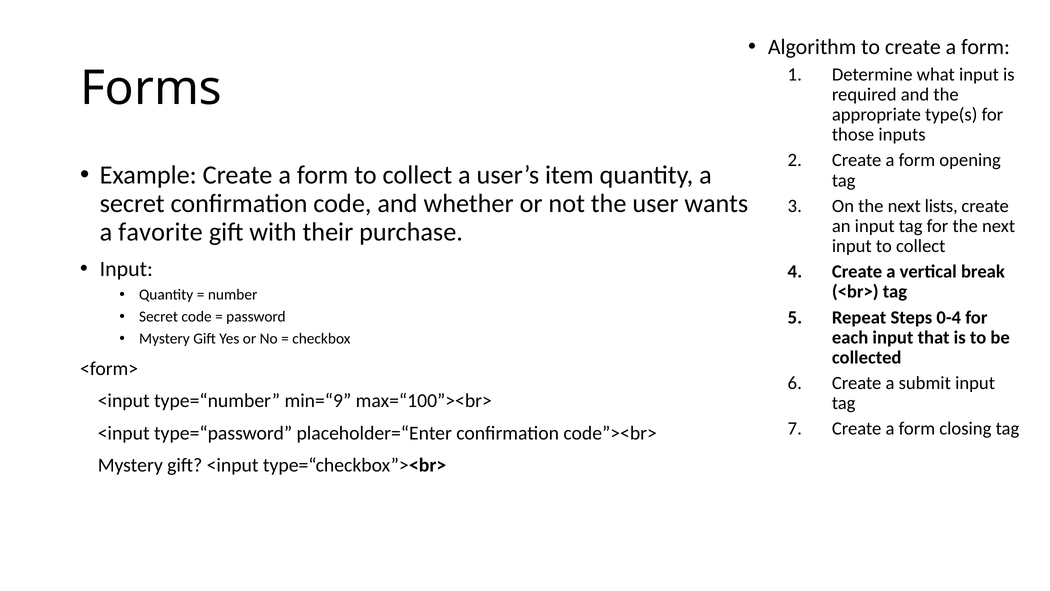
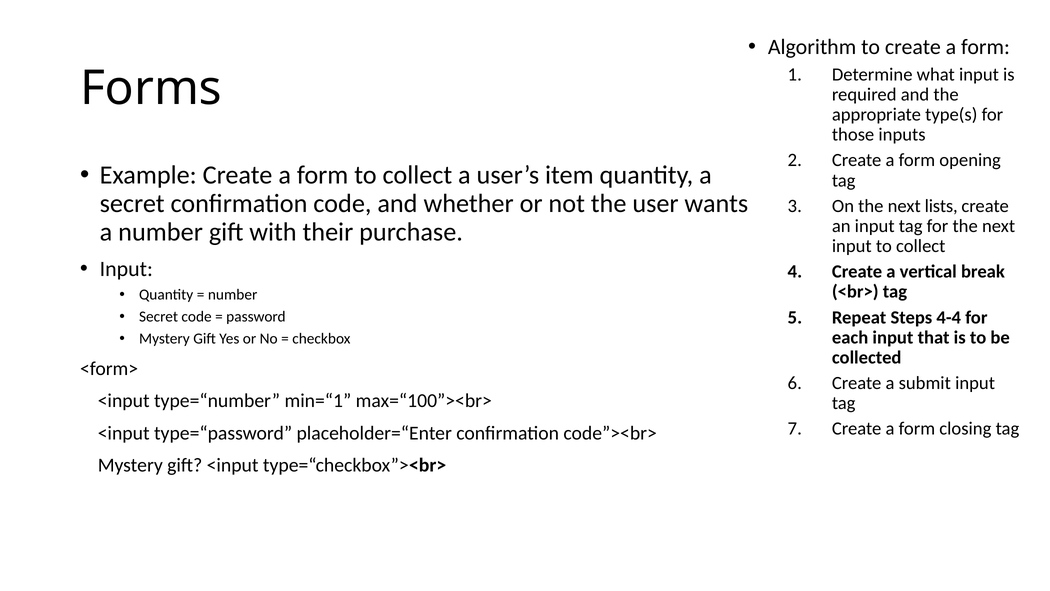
a favorite: favorite -> number (161, 232)
0-4: 0-4 -> 4-4 (949, 317)
min=“9: min=“9 -> min=“1 (318, 401)
